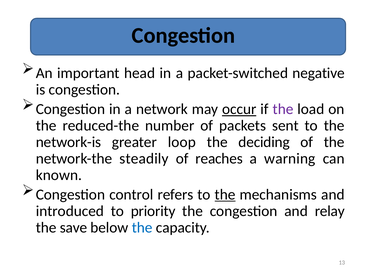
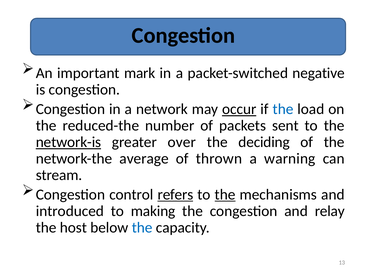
head: head -> mark (140, 73)
the colour: purple -> blue (283, 109)
network-is underline: none -> present (68, 142)
loop: loop -> over (182, 142)
steadily: steadily -> average (144, 159)
reaches: reaches -> thrown (219, 159)
known: known -> stream (59, 175)
refers underline: none -> present (175, 195)
priority: priority -> making (153, 211)
save: save -> host (73, 228)
